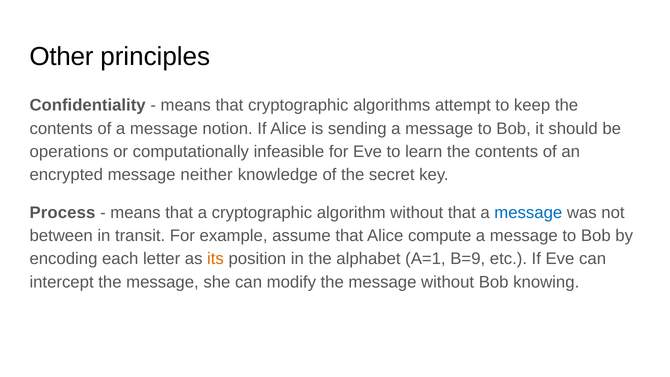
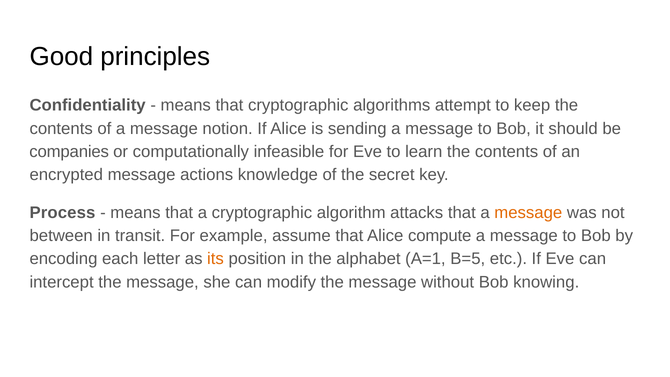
Other: Other -> Good (61, 57)
operations: operations -> companies (69, 152)
neither: neither -> actions (207, 175)
algorithm without: without -> attacks (417, 213)
message colour: blue -> orange (528, 213)
B=9: B=9 -> B=5 (468, 259)
